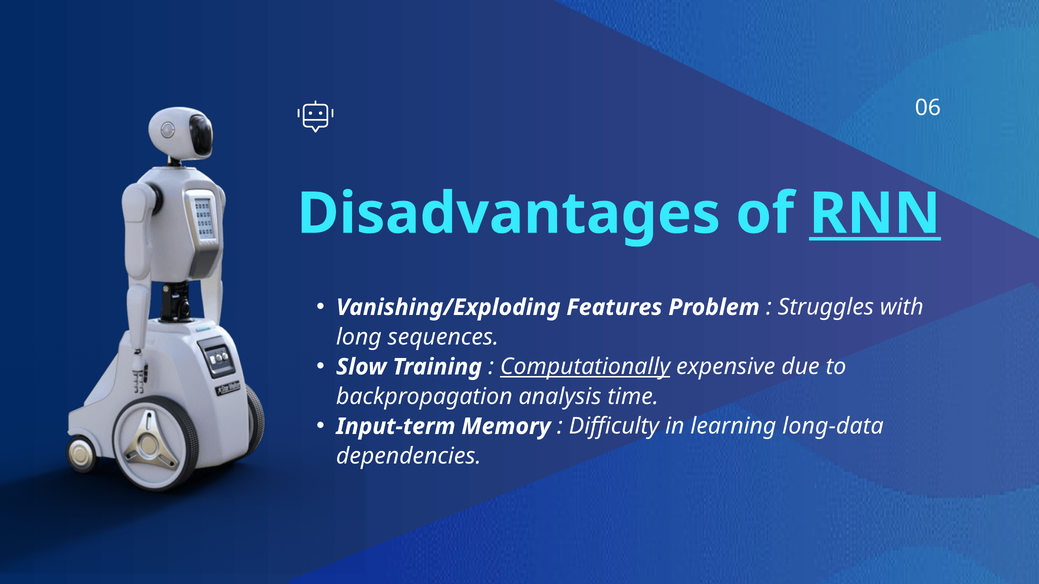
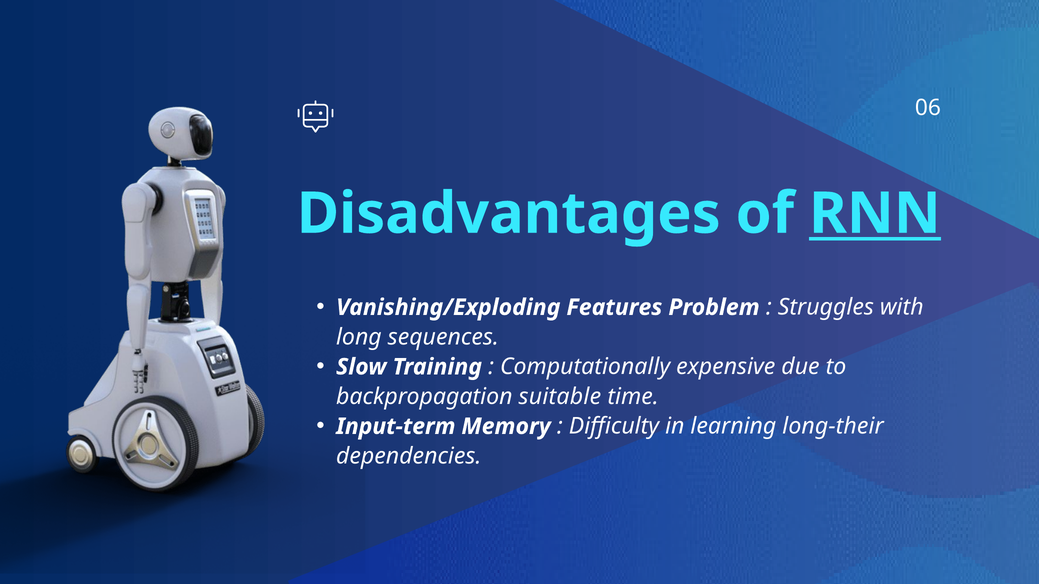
Computationally underline: present -> none (585, 367)
analysis: analysis -> suitable (560, 397)
long-data: long-data -> long-their (833, 427)
